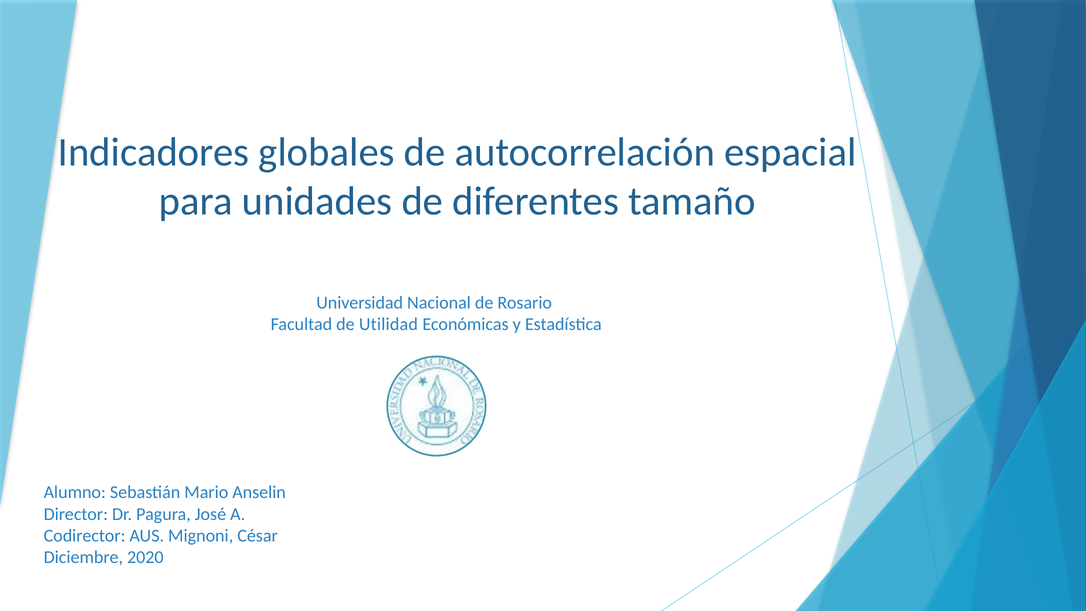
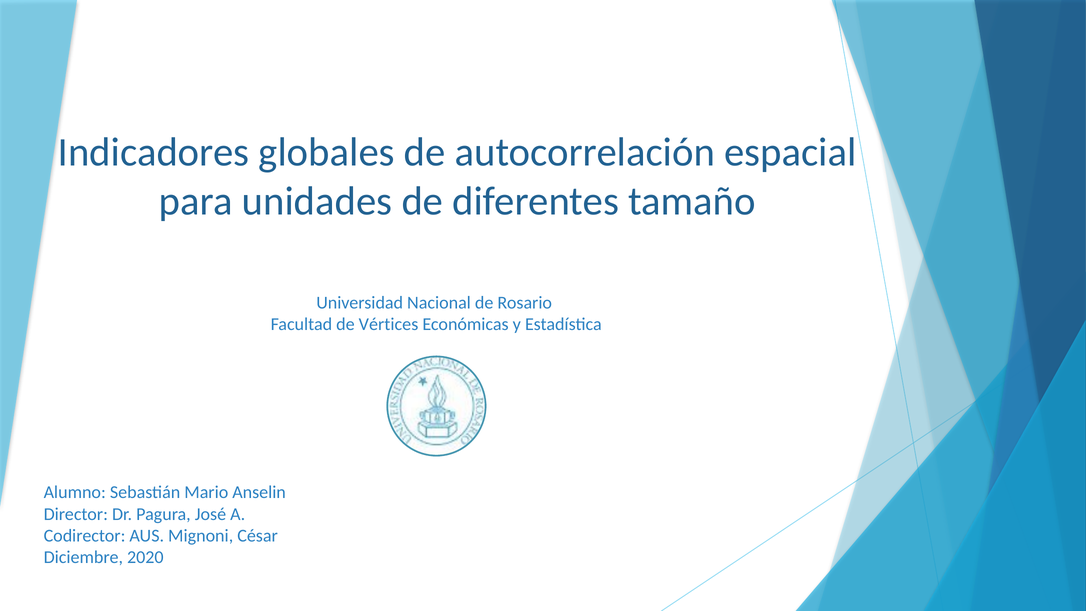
Utilidad: Utilidad -> Vértices (389, 324)
